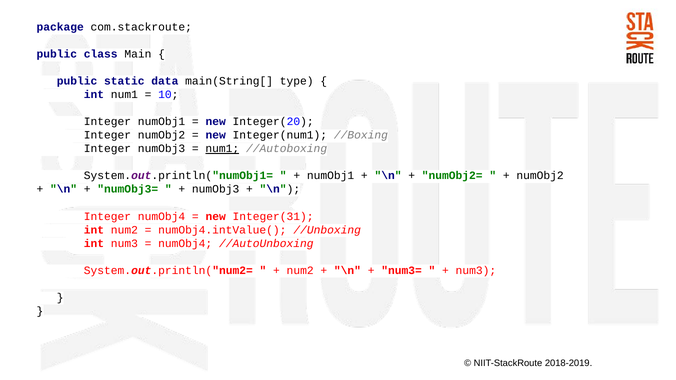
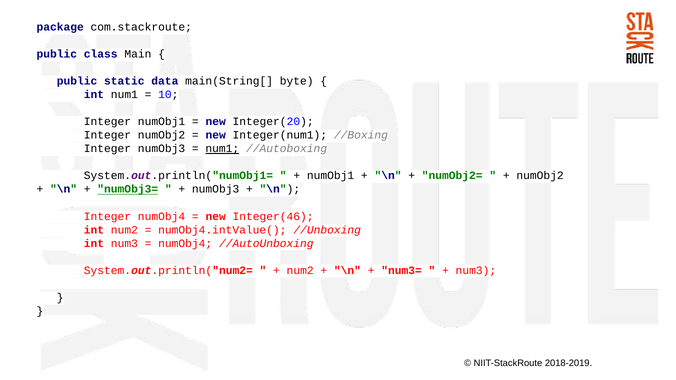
type: type -> byte (297, 81)
numObj3= underline: none -> present (128, 189)
Integer(31: Integer(31 -> Integer(46 (273, 216)
